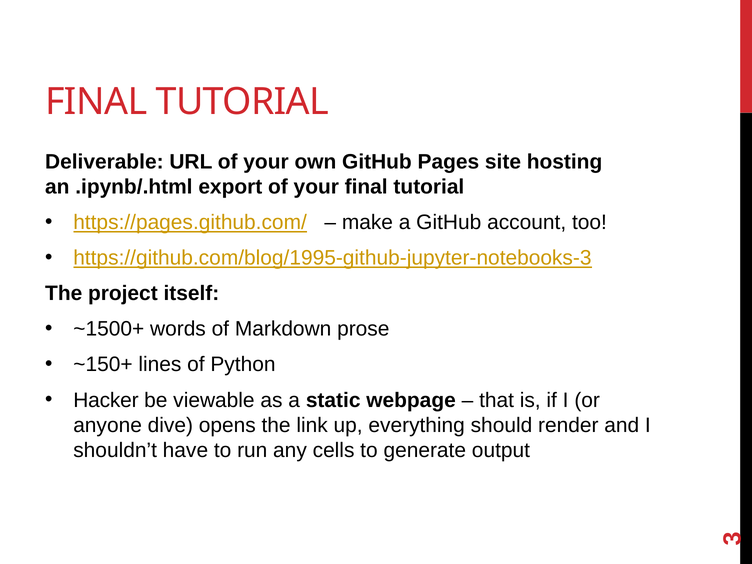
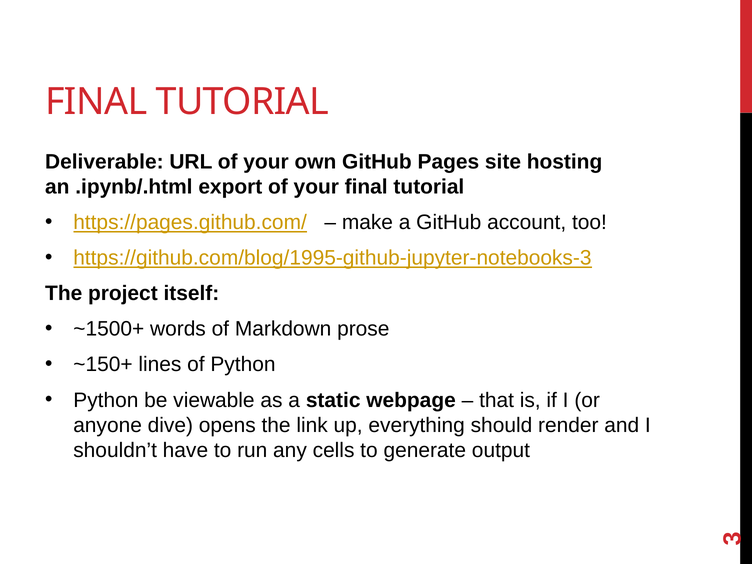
Hacker: Hacker -> Python (106, 400)
